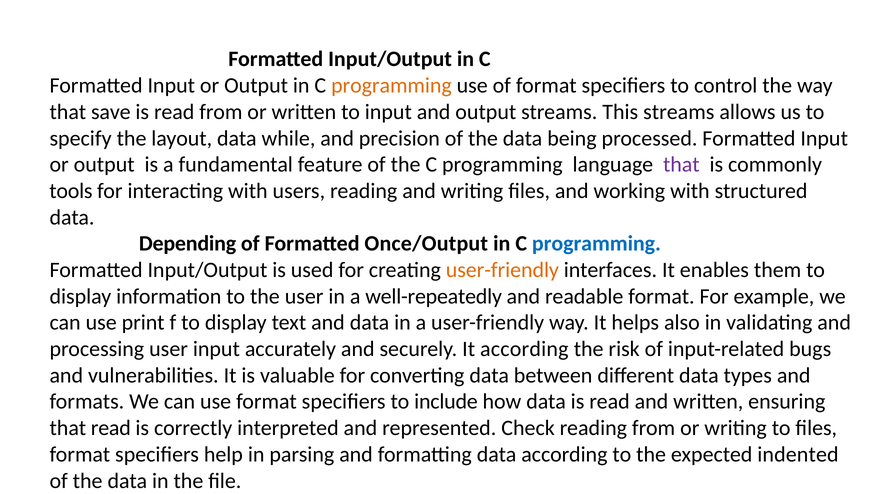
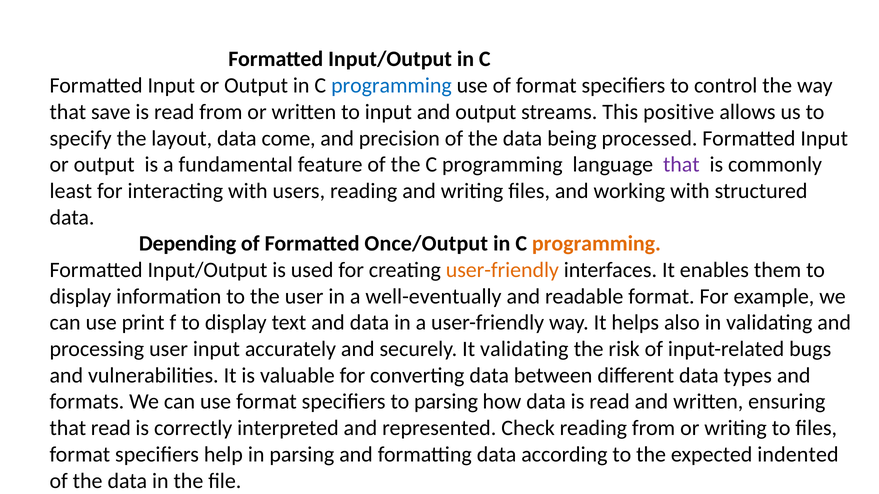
programming colour: orange -> blue (391, 86)
This streams: streams -> positive (679, 112)
while: while -> come (289, 138)
tools: tools -> least (71, 191)
programming colour: blue -> orange (596, 244)
well-repeatedly: well-repeatedly -> well-eventually (433, 297)
It according: according -> validating (524, 349)
to include: include -> parsing (446, 402)
